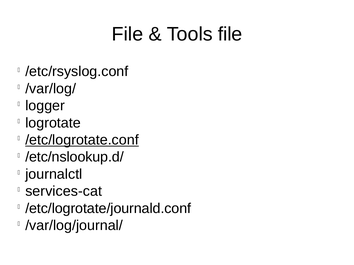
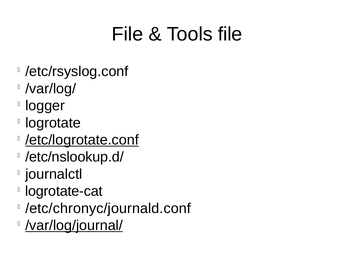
services-cat: services-cat -> logrotate-cat (64, 192)
/etc/logrotate/journald.conf: /etc/logrotate/journald.conf -> /etc/chronyc/journald.conf (108, 209)
/var/log/journal/ underline: none -> present (74, 226)
